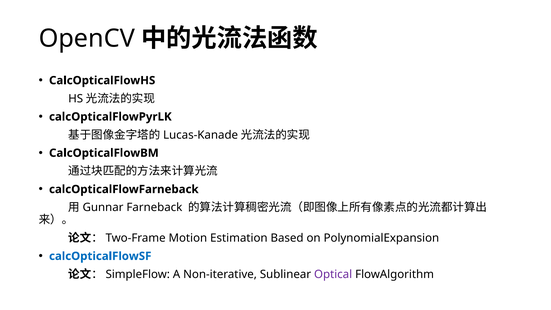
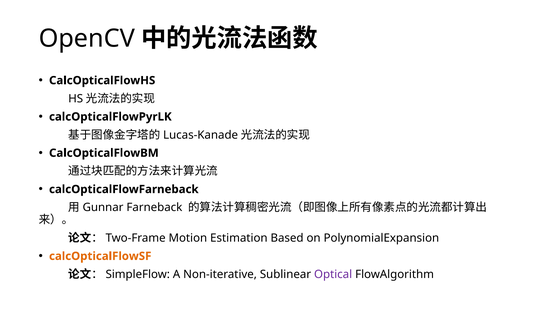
calcOpticalFlowSF colour: blue -> orange (100, 256)
